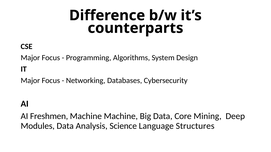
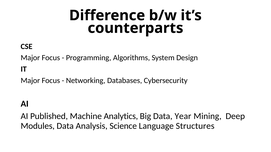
Freshmen: Freshmen -> Published (49, 117)
Machine Machine: Machine -> Analytics (121, 117)
Core: Core -> Year (183, 117)
